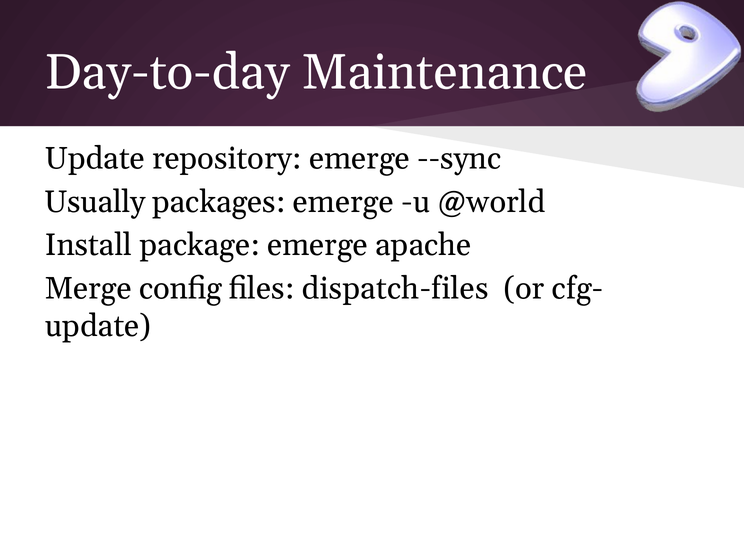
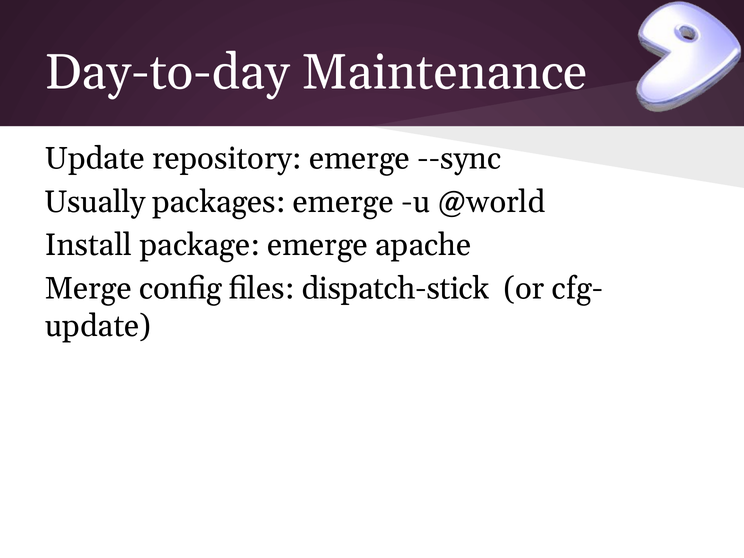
dispatch-files: dispatch-files -> dispatch-stick (395, 289)
